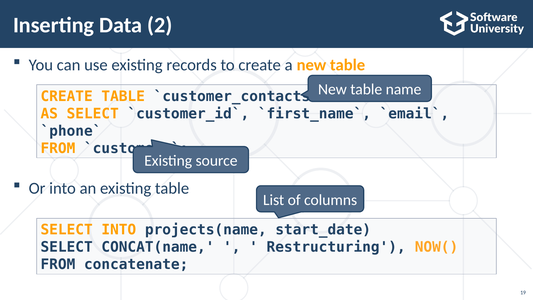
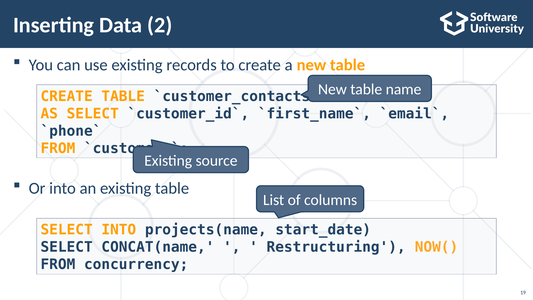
concatenate: concatenate -> concurrency (136, 264)
